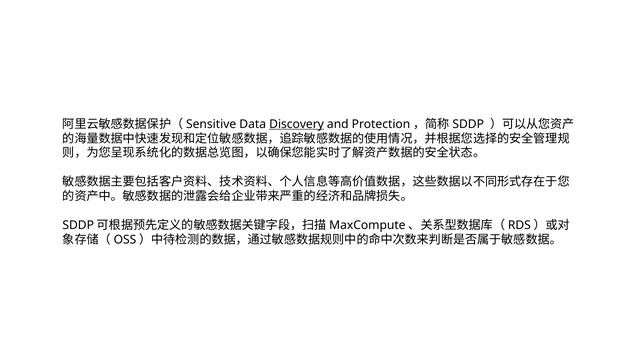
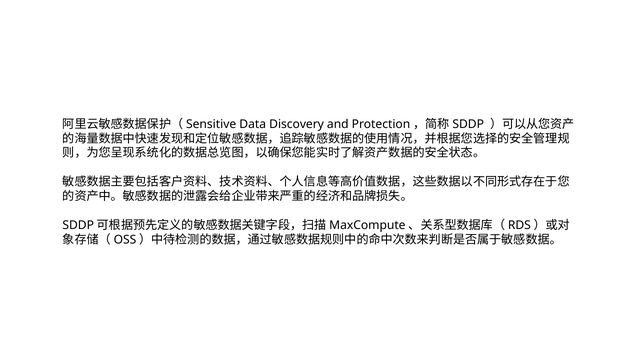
Discovery underline: present -> none (297, 124)
